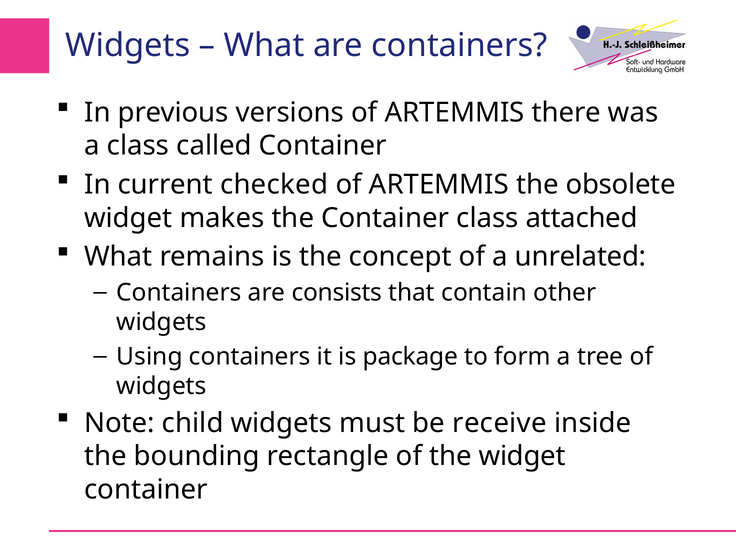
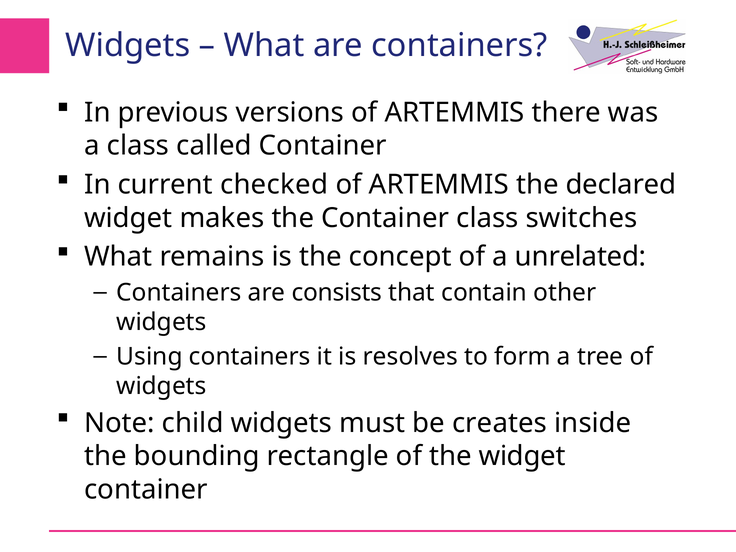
obsolete: obsolete -> declared (621, 185)
attached: attached -> switches (582, 218)
package: package -> resolves (410, 357)
receive: receive -> creates (500, 423)
